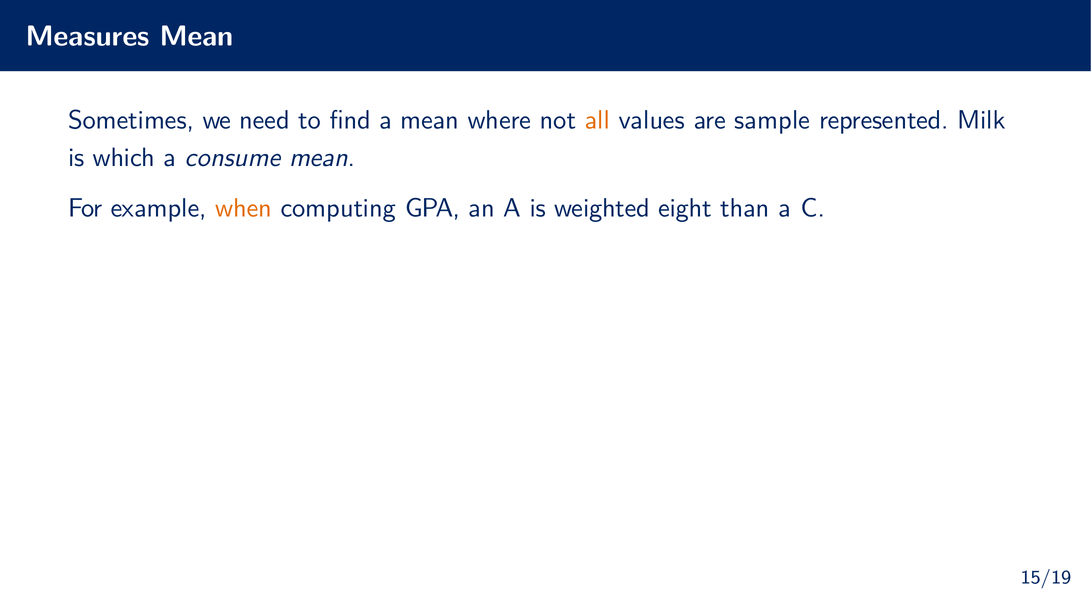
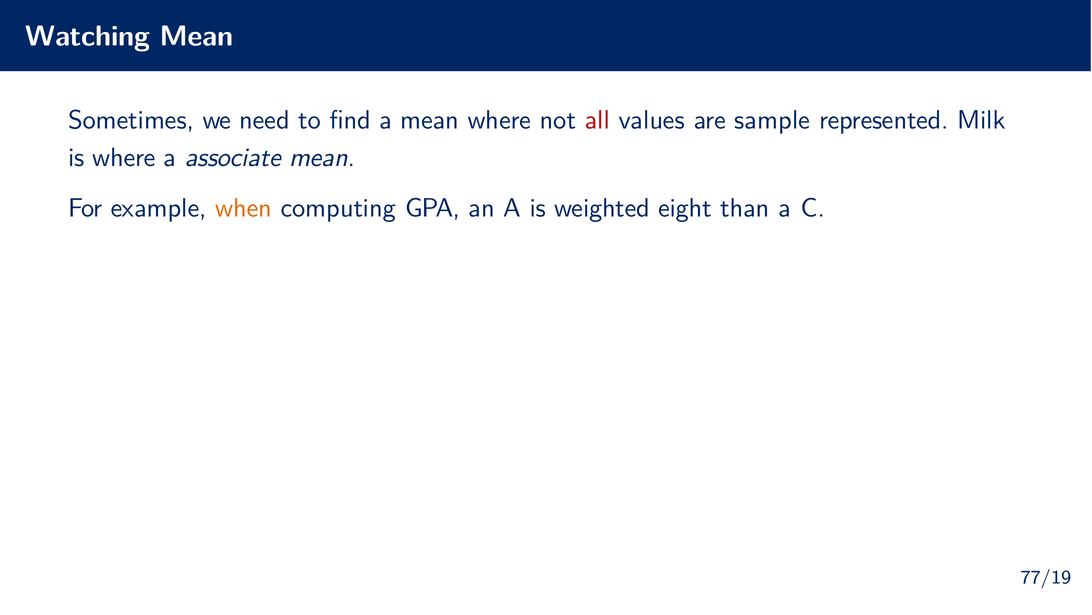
Measures: Measures -> Watching (88, 36)
all colour: orange -> red (597, 120)
is which: which -> where (124, 157)
consume: consume -> associate (233, 157)
15/19: 15/19 -> 77/19 (1046, 577)
